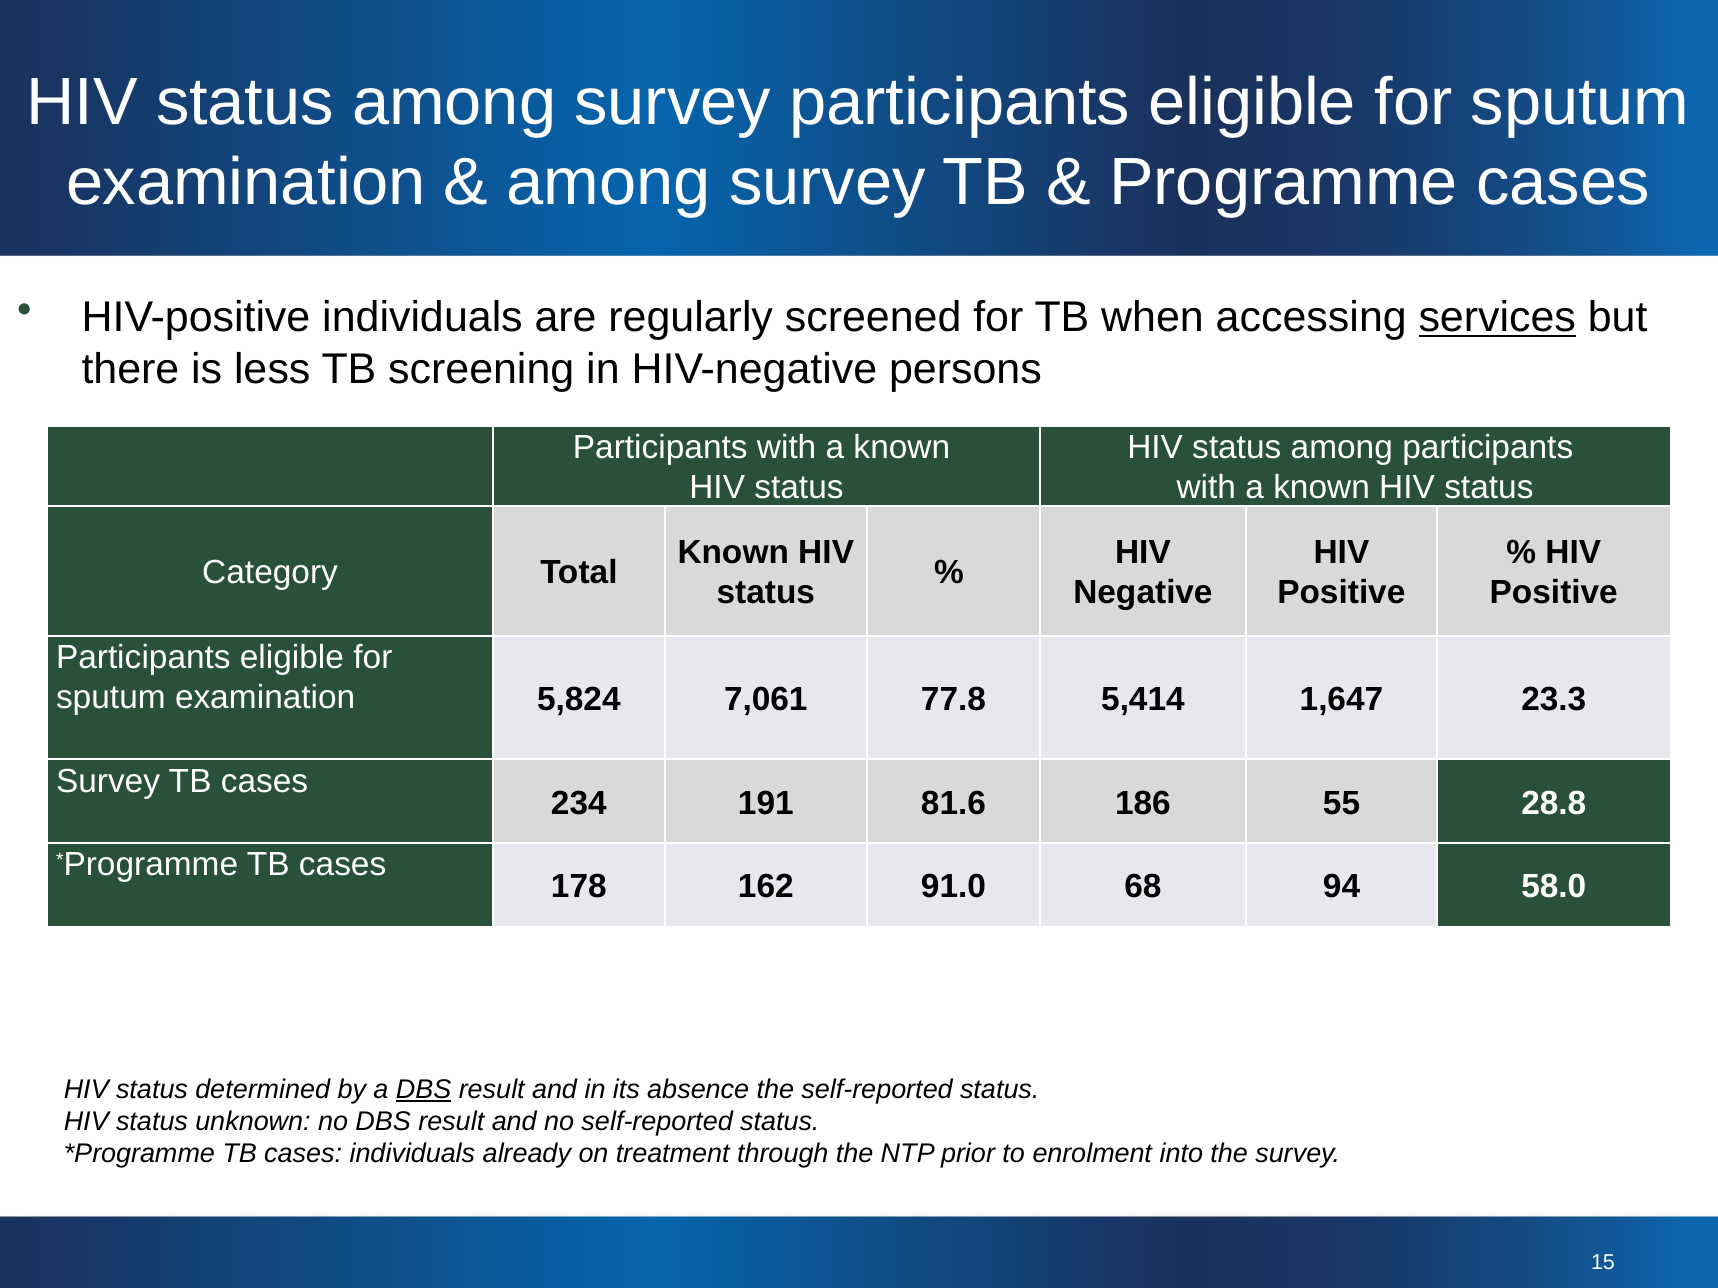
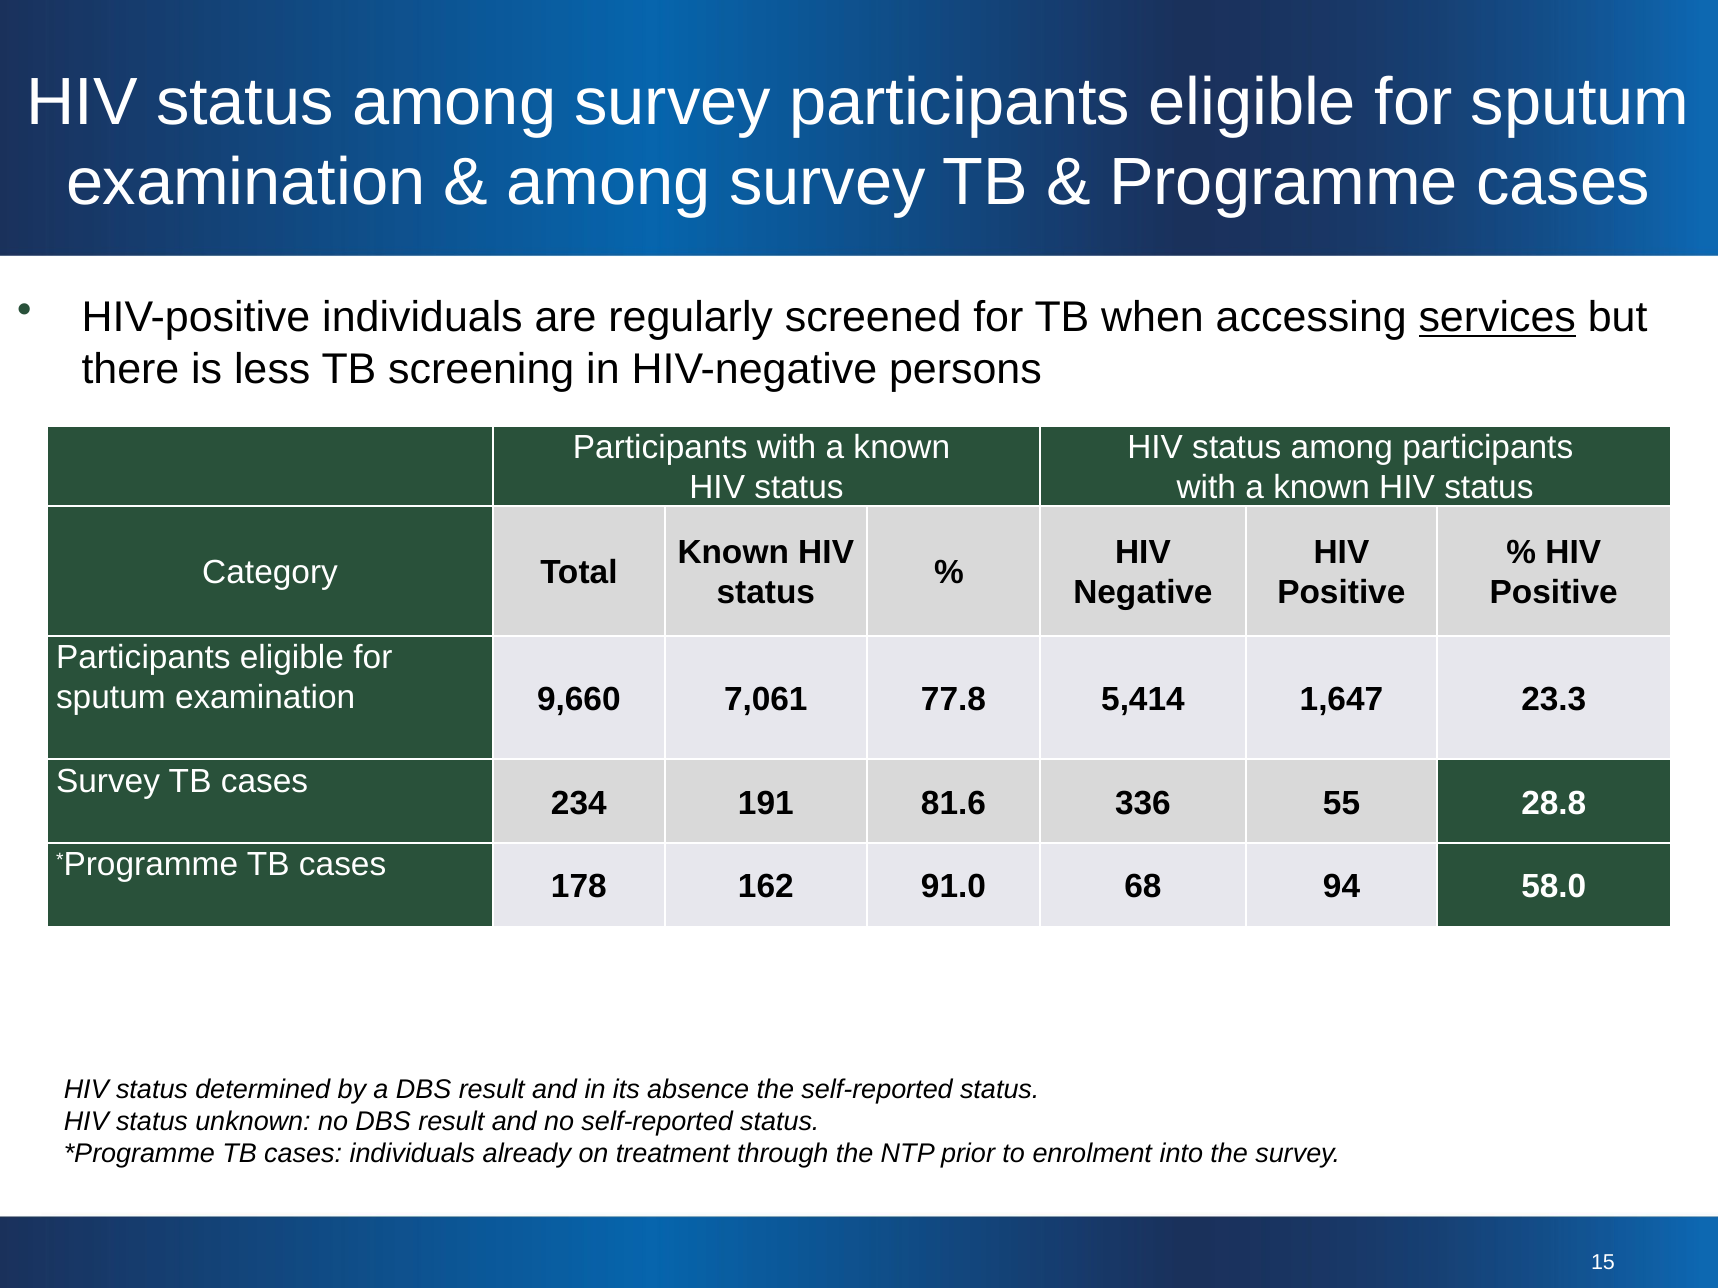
5,824: 5,824 -> 9,660 (579, 700)
186: 186 -> 336 (1143, 803)
DBS underline: present -> none (424, 1090)
